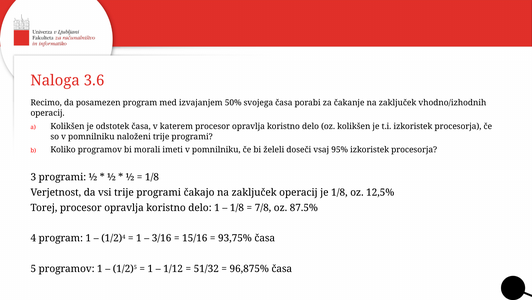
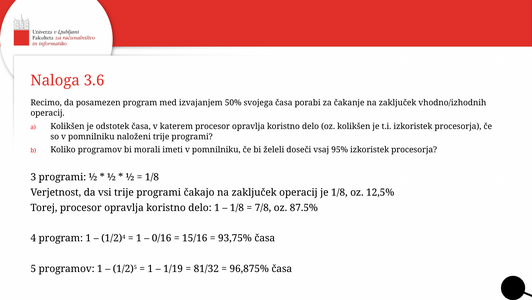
3/16: 3/16 -> 0/16 (162, 238)
1/12: 1/12 -> 1/19 (173, 268)
51/32: 51/32 -> 81/32 (206, 268)
